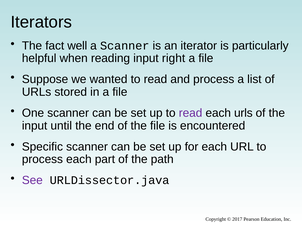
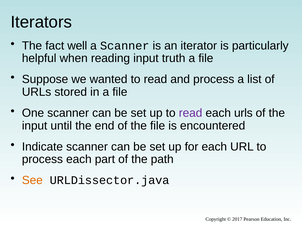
right: right -> truth (174, 58)
Specific: Specific -> Indicate (42, 146)
See colour: purple -> orange (32, 180)
